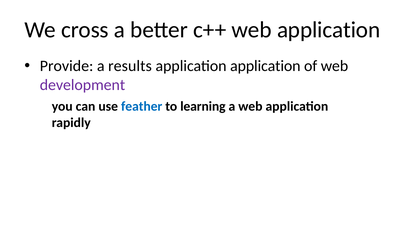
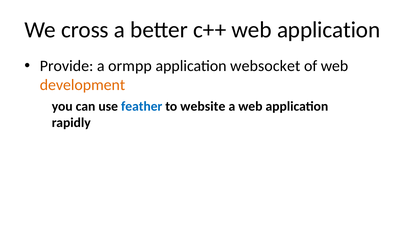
results: results -> ormpp (130, 66)
application application: application -> websocket (265, 66)
development colour: purple -> orange (82, 85)
learning: learning -> website (203, 107)
